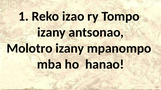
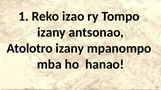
Molotro: Molotro -> Atolotro (30, 49)
